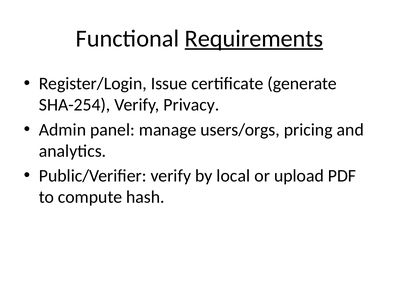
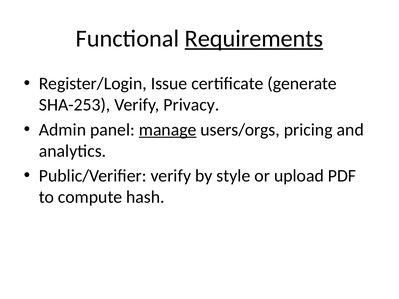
SHA-254: SHA-254 -> SHA-253 (75, 105)
manage underline: none -> present (168, 130)
local: local -> style (233, 176)
